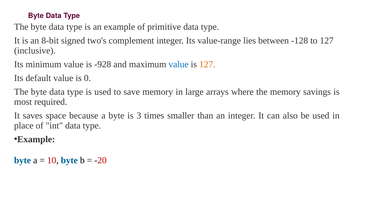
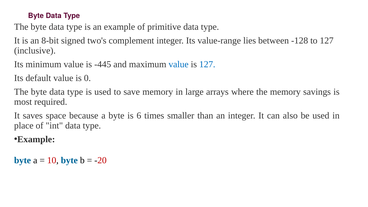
-928: -928 -> -445 (103, 64)
127 colour: orange -> blue (207, 64)
3: 3 -> 6 (139, 116)
